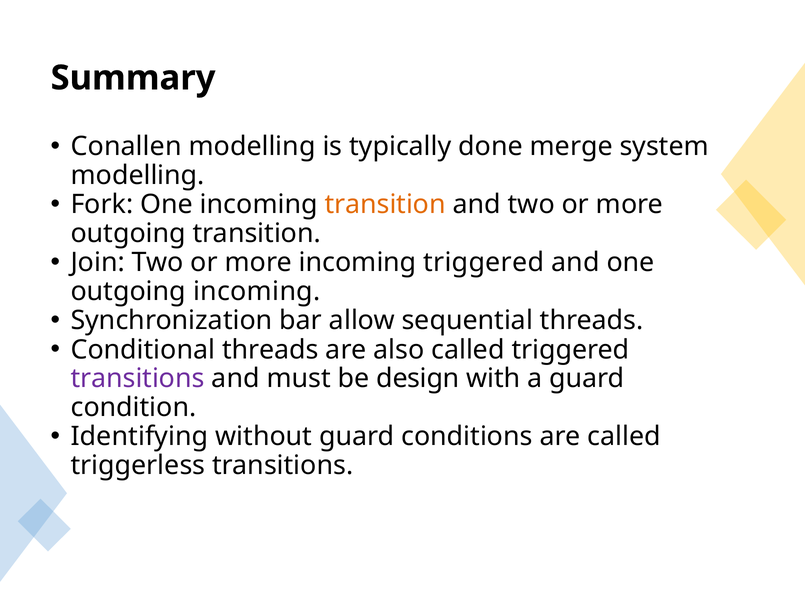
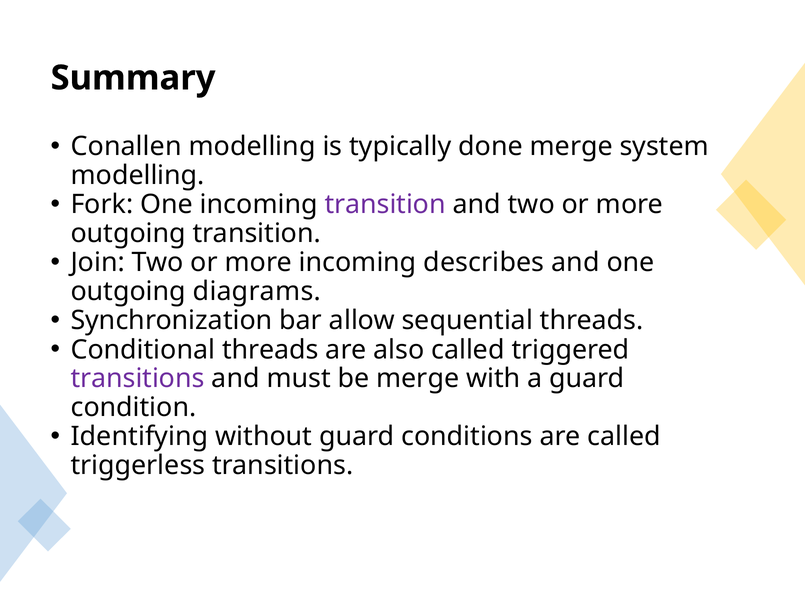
transition colour: orange -> purple (385, 205)
incoming triggered: triggered -> describes (484, 263)
outgoing incoming: incoming -> diagrams (257, 292)
be design: design -> merge (418, 379)
